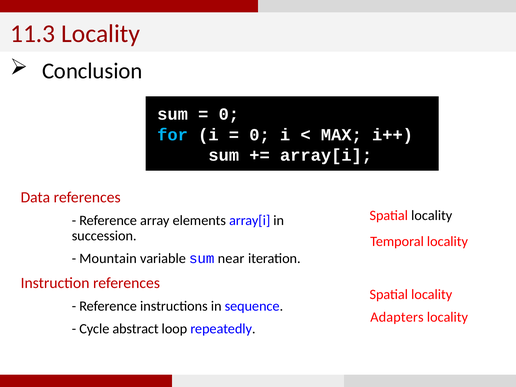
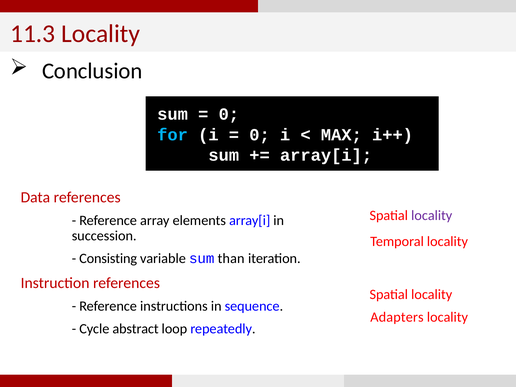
locality colour: black -> purple (432, 215)
Mountain: Mountain -> Consisting (108, 258)
near: near -> than (231, 258)
